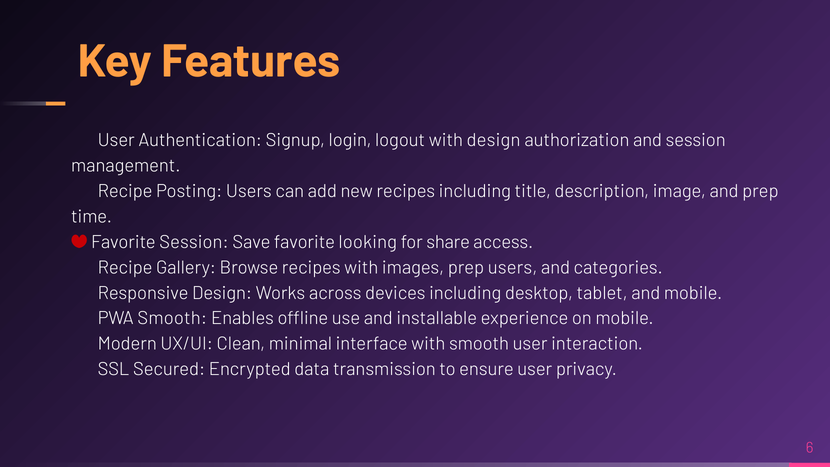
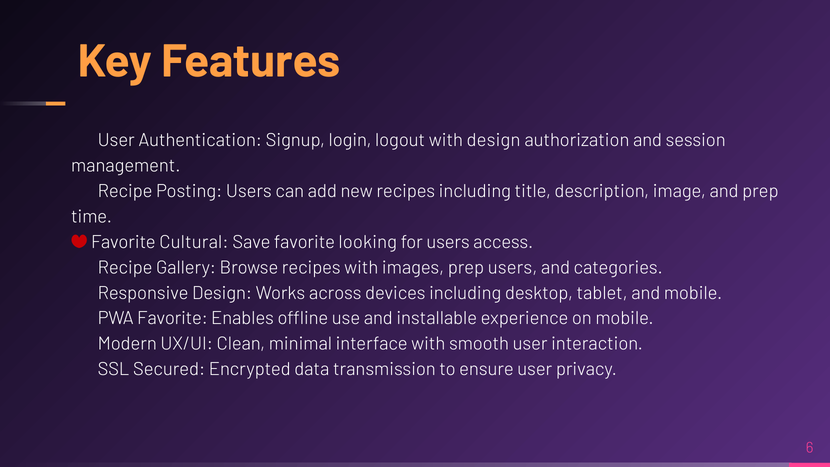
Favorite Session: Session -> Cultural (194, 242)
for share: share -> users (448, 242)
Smooth: Smooth -> Favorite (172, 318)
